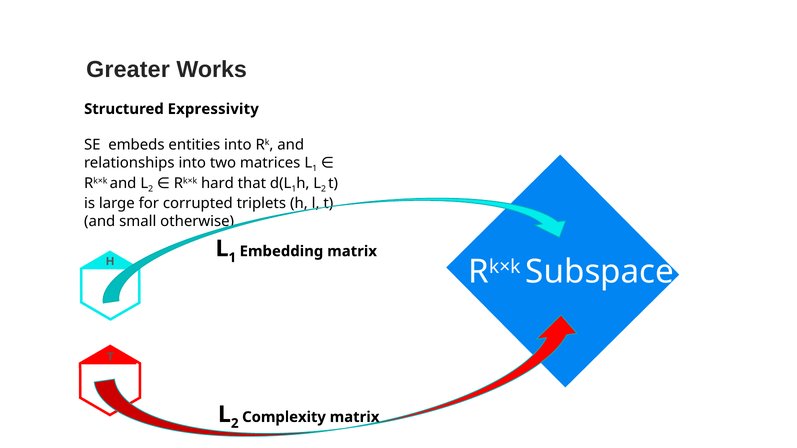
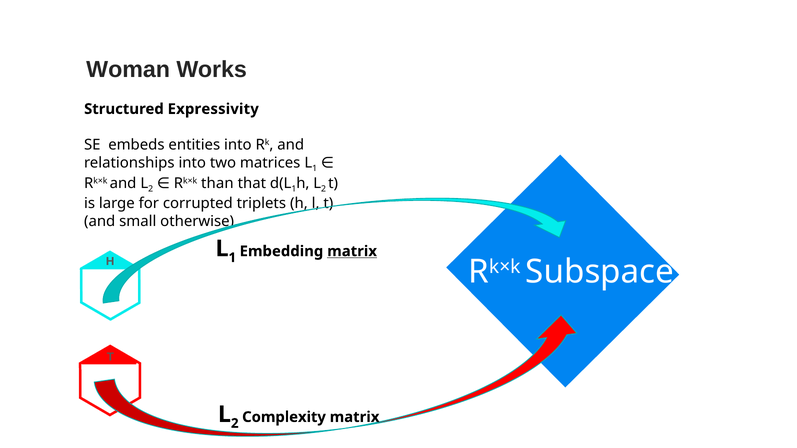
Greater: Greater -> Woman (128, 70)
hard: hard -> than (217, 183)
matrix underline: none -> present (352, 251)
